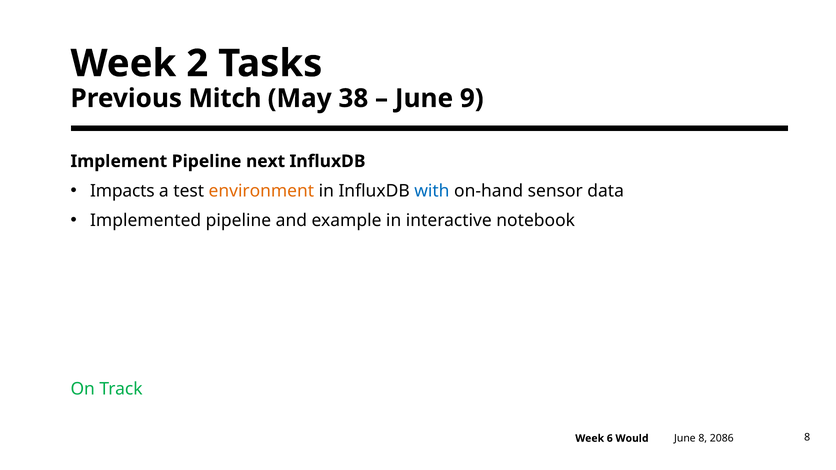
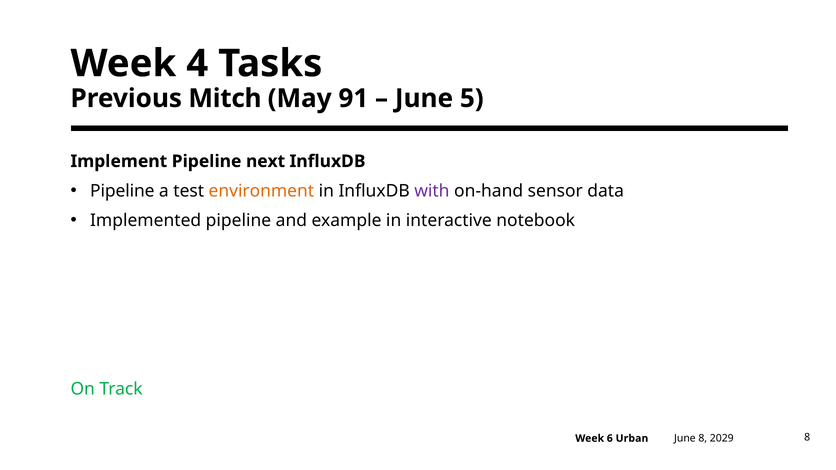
2: 2 -> 4 (197, 64)
38: 38 -> 91 (353, 98)
9: 9 -> 5 (472, 98)
Impacts: Impacts -> Pipeline (122, 191)
with colour: blue -> purple (432, 191)
2086: 2086 -> 2029 (722, 438)
Would: Would -> Urban (632, 439)
